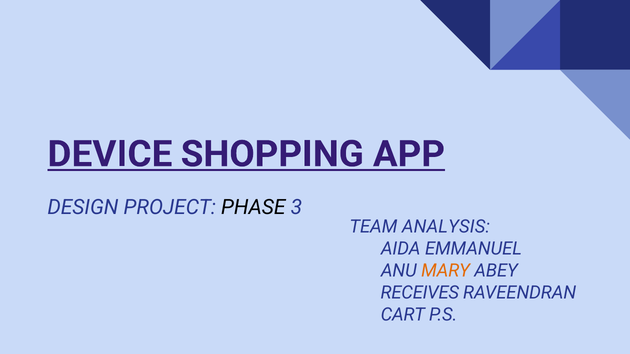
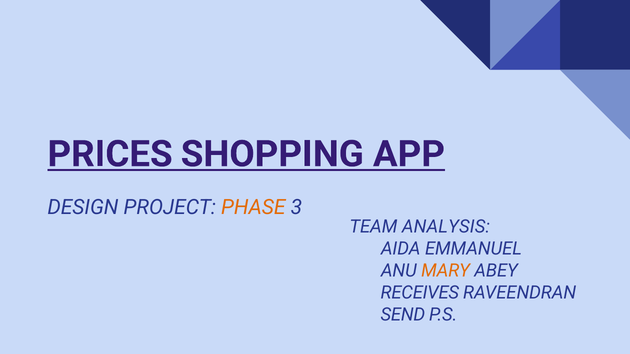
DEVICE: DEVICE -> PRICES (110, 154)
PHASE colour: black -> orange (253, 207)
CART: CART -> SEND (403, 315)
